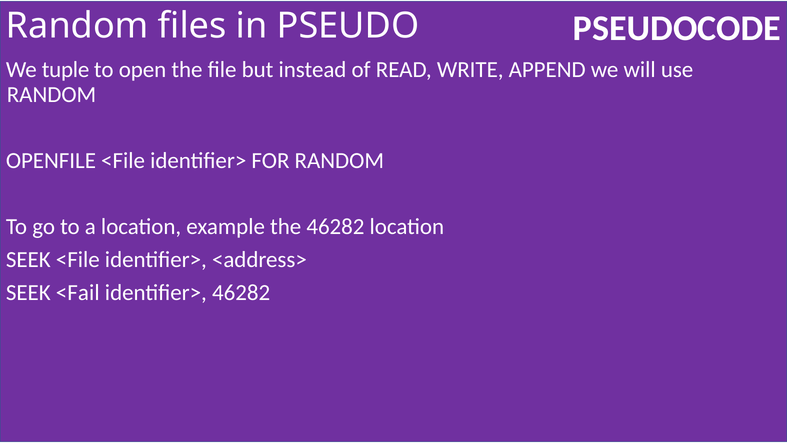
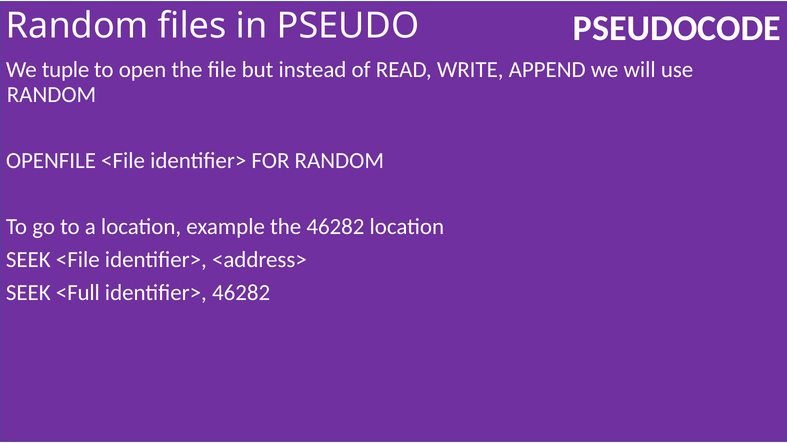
<Fail: <Fail -> <Full (78, 292)
